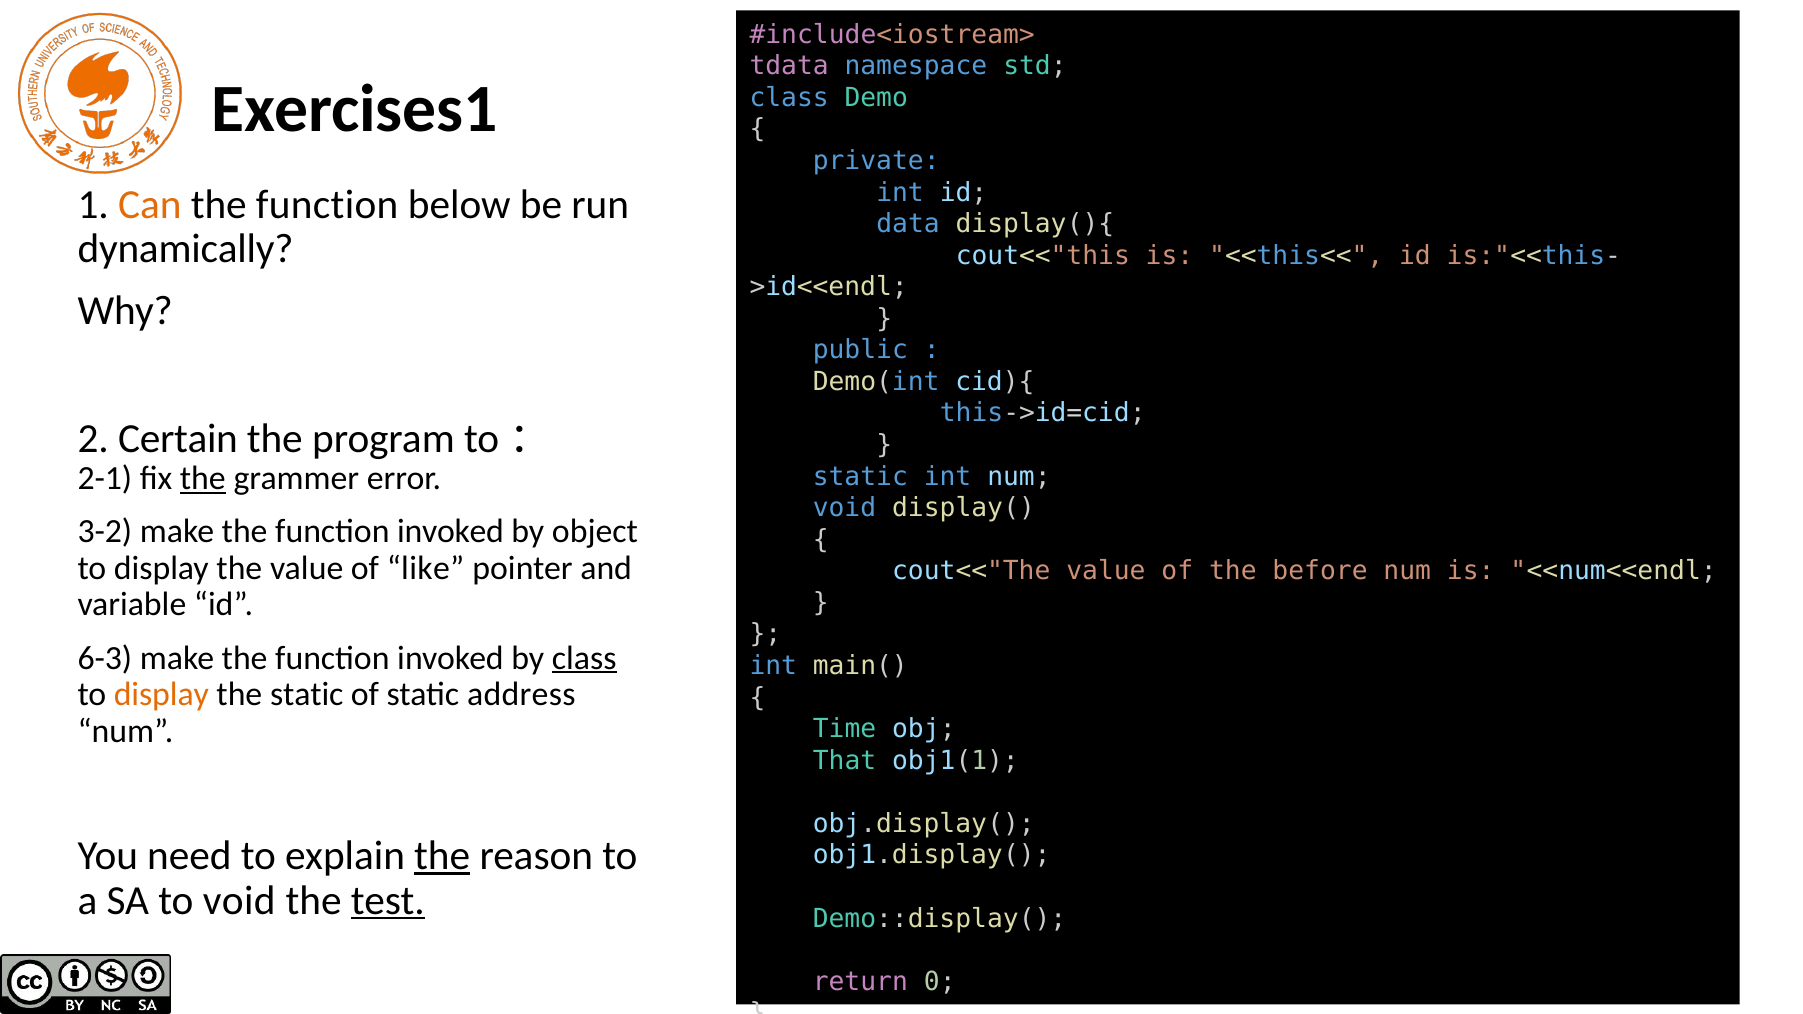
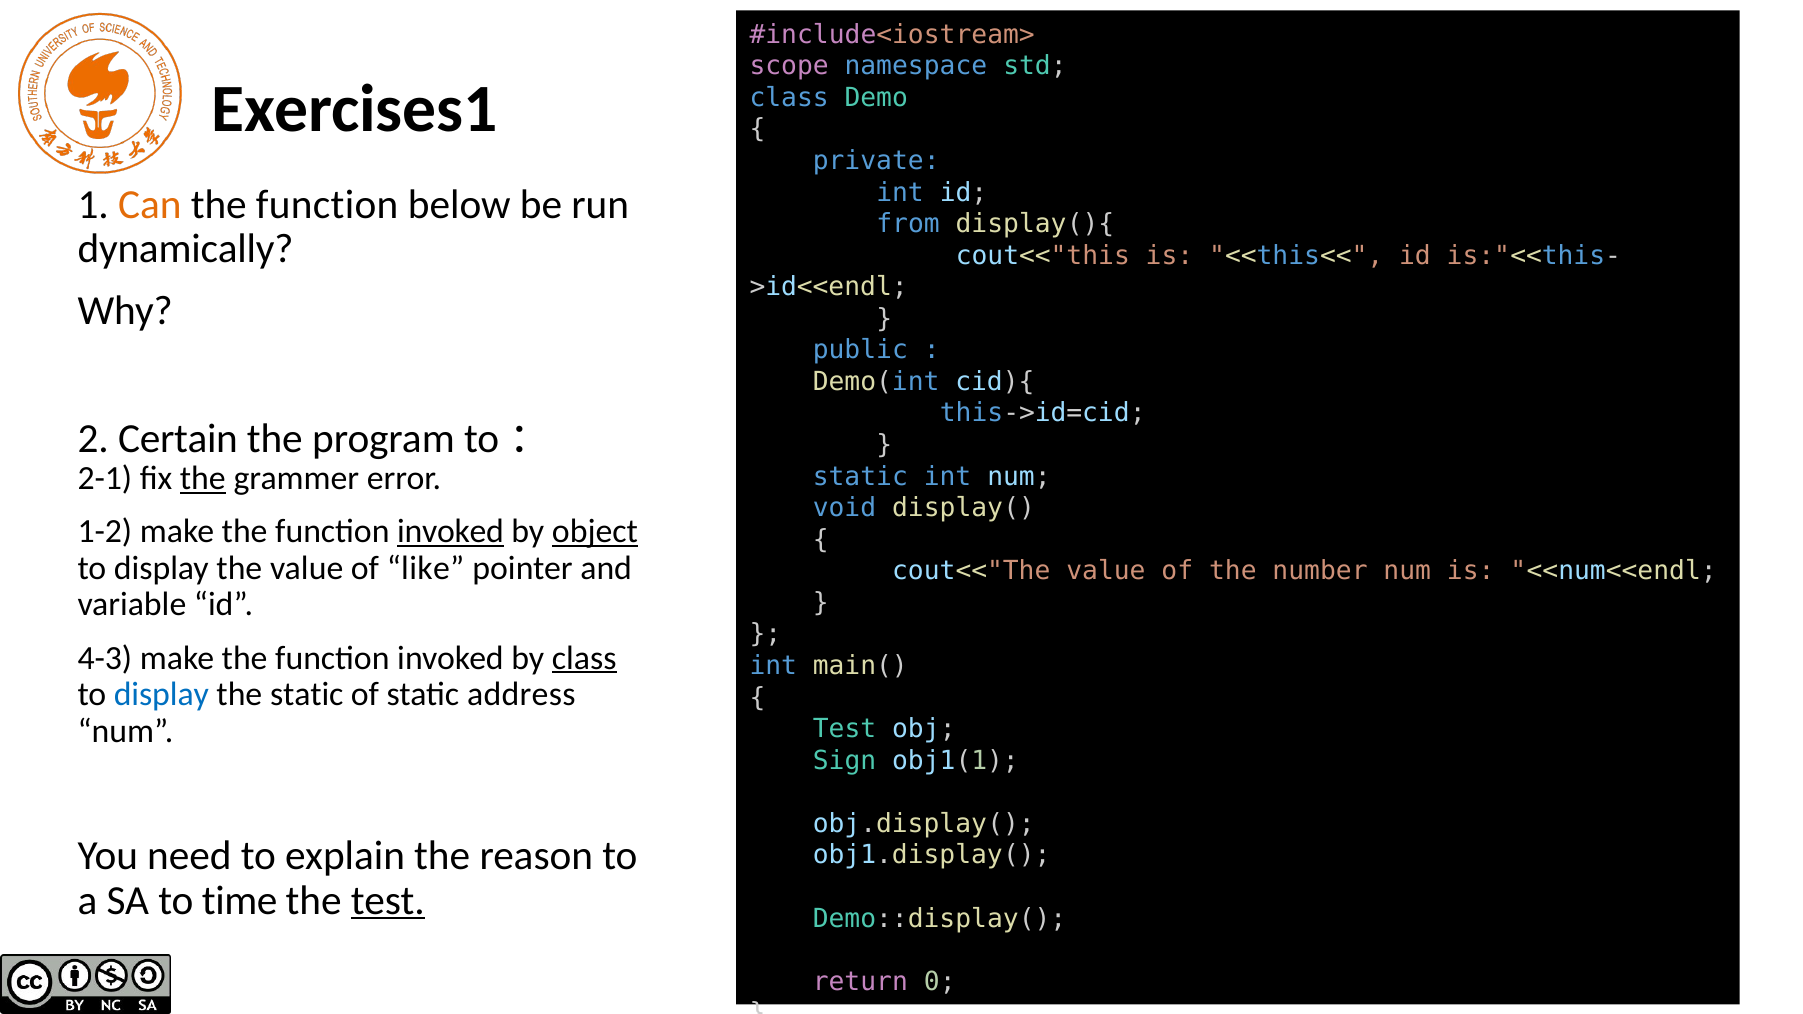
tdata: tdata -> scope (789, 66)
data: data -> from (908, 224)
3-2: 3-2 -> 1-2 (105, 532)
invoked underline: none -> present (451, 532)
object underline: none -> present (595, 532)
before: before -> number (1320, 571)
6-3: 6-3 -> 4-3 (105, 658)
display colour: orange -> blue (161, 695)
Time: Time -> Test (845, 729)
That: That -> Sign (845, 761)
the underline: present -> none (442, 856)
to void: void -> time (240, 901)
